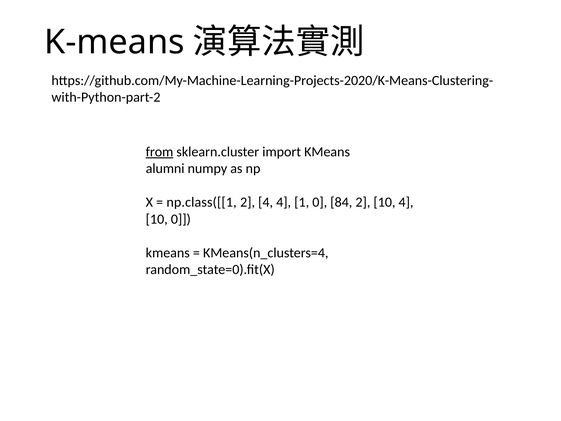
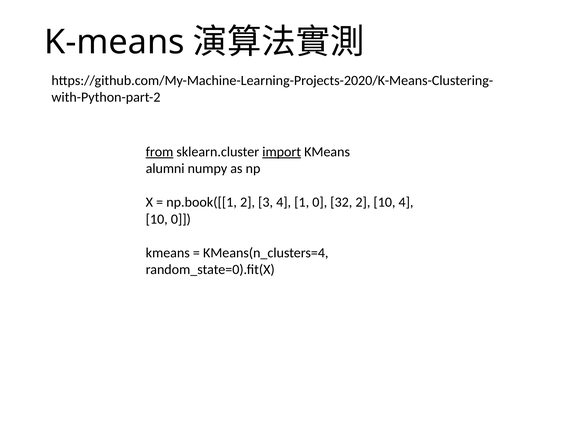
import underline: none -> present (282, 152)
np.class([[1: np.class([[1 -> np.book([[1 (202, 202)
2 4: 4 -> 3 (266, 202)
84: 84 -> 32 (341, 202)
